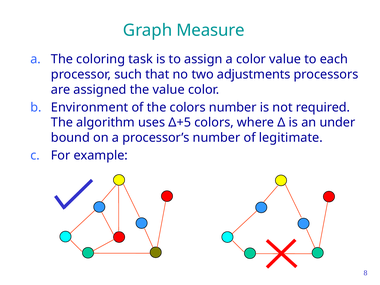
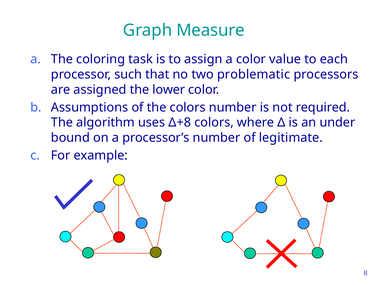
adjustments: adjustments -> problematic (254, 74)
the value: value -> lower (169, 90)
Environment: Environment -> Assumptions (90, 107)
Δ+5: Δ+5 -> Δ+8 (180, 123)
